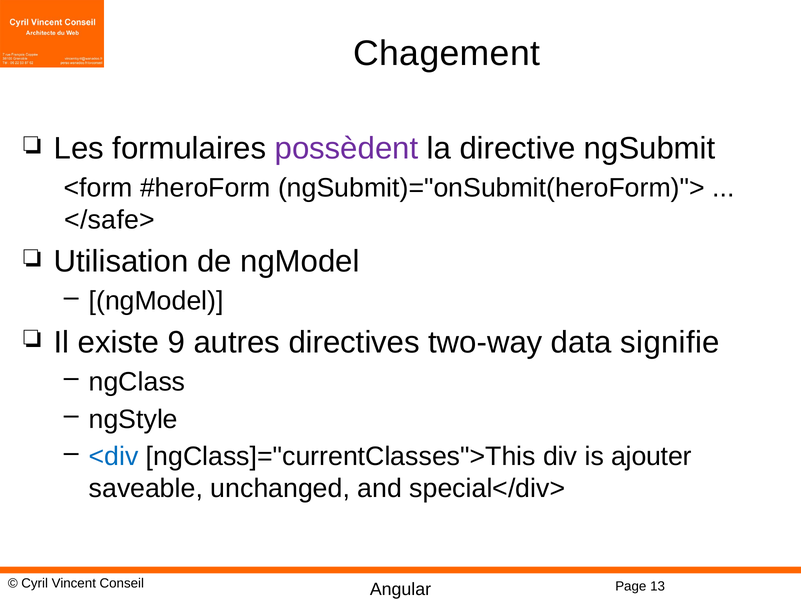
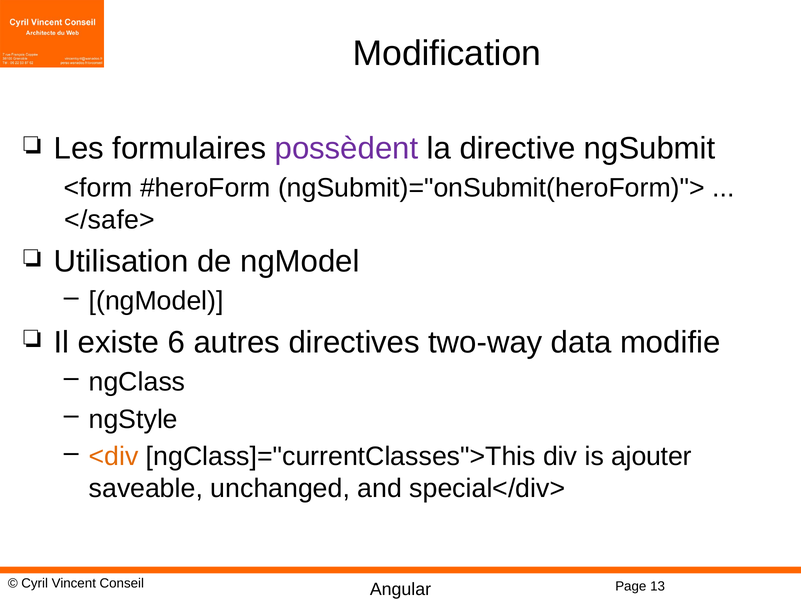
Chagement: Chagement -> Modification (447, 54)
9: 9 -> 6 (176, 343)
signifie: signifie -> modifie (670, 343)
<div colour: blue -> orange (114, 457)
